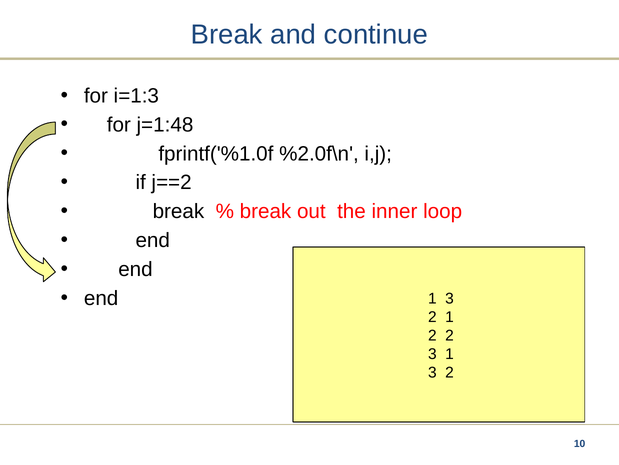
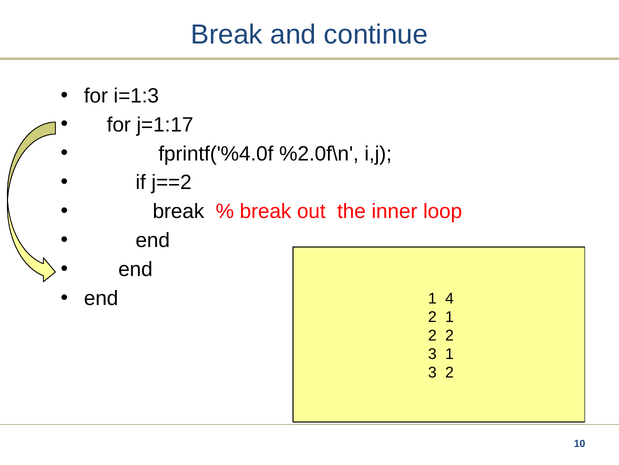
j=1:48: j=1:48 -> j=1:17 (165, 125)
fprintf('%1.0f: fprintf('%1.0f -> fprintf('%4.0f (216, 153)
3: 3 -> 4 (449, 298)
